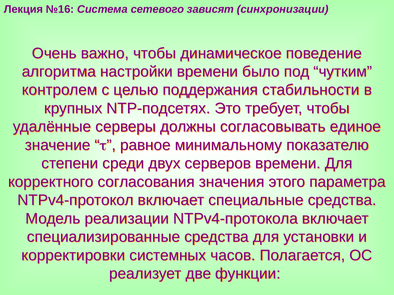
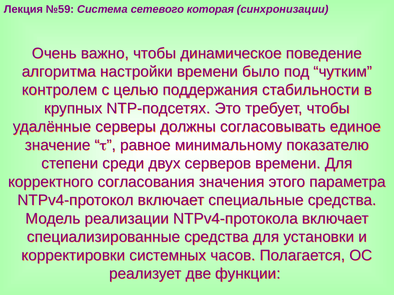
№16: №16 -> №59 (60, 9)
зависят: зависят -> которая (210, 9)
